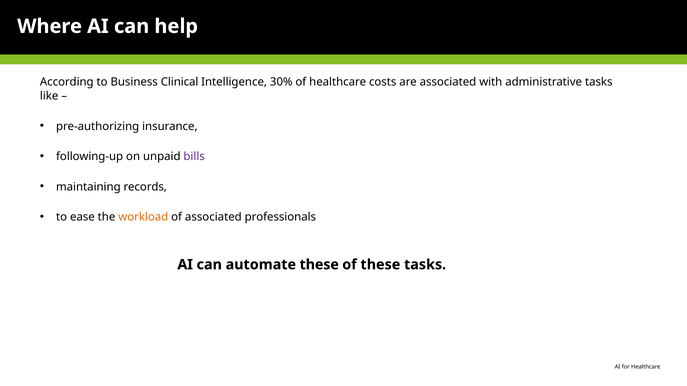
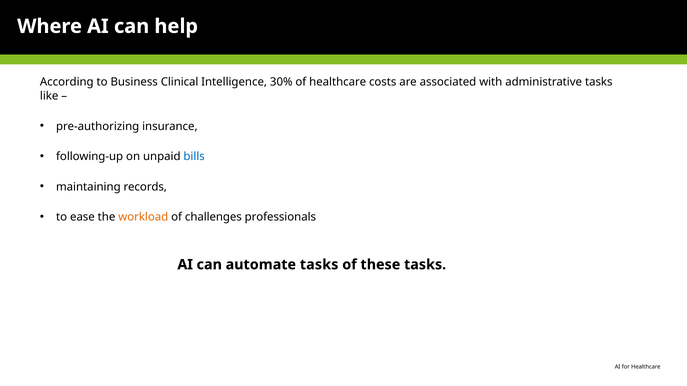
bills colour: purple -> blue (194, 157)
of associated: associated -> challenges (213, 217)
automate these: these -> tasks (319, 265)
